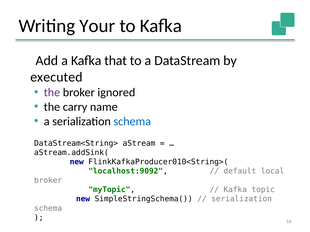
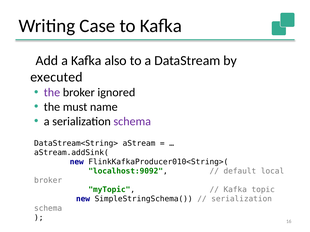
Your: Your -> Case (97, 26)
that: that -> also (116, 61)
carry: carry -> must (75, 107)
schema colour: blue -> purple (132, 122)
